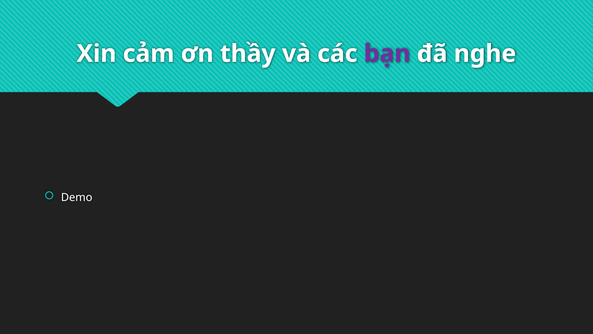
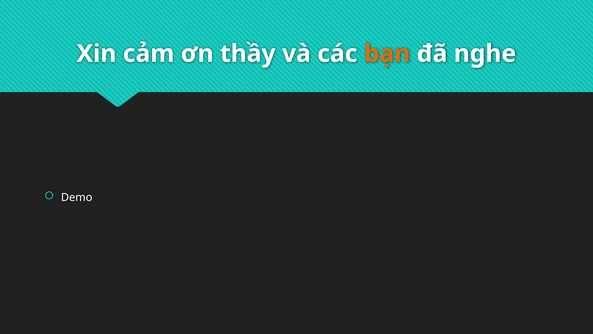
bạn colour: purple -> orange (387, 54)
